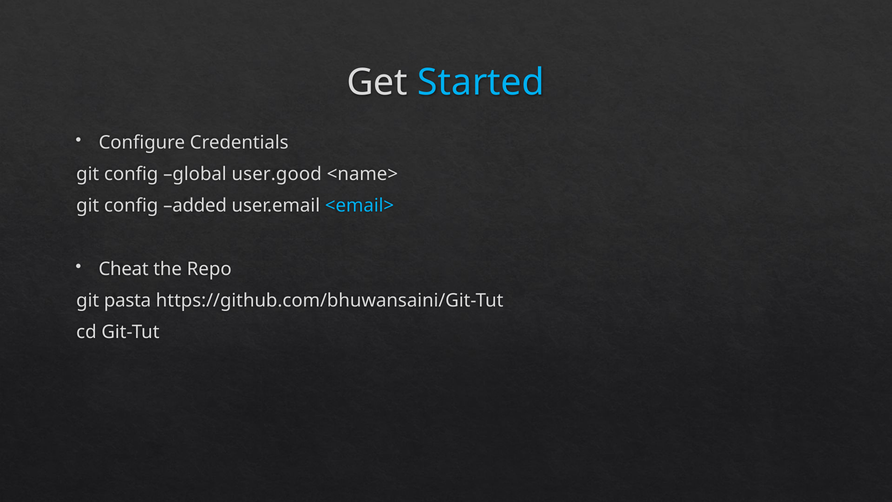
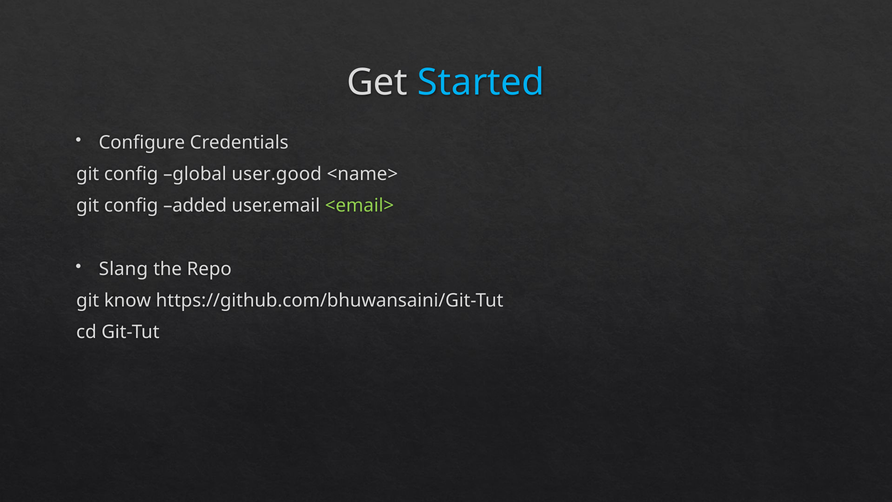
<email> colour: light blue -> light green (360, 206)
Cheat: Cheat -> Slang (123, 269)
pasta: pasta -> know (128, 301)
